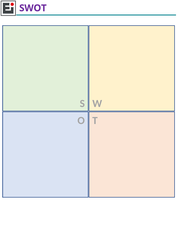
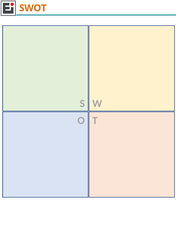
SWOT colour: purple -> orange (33, 8)
